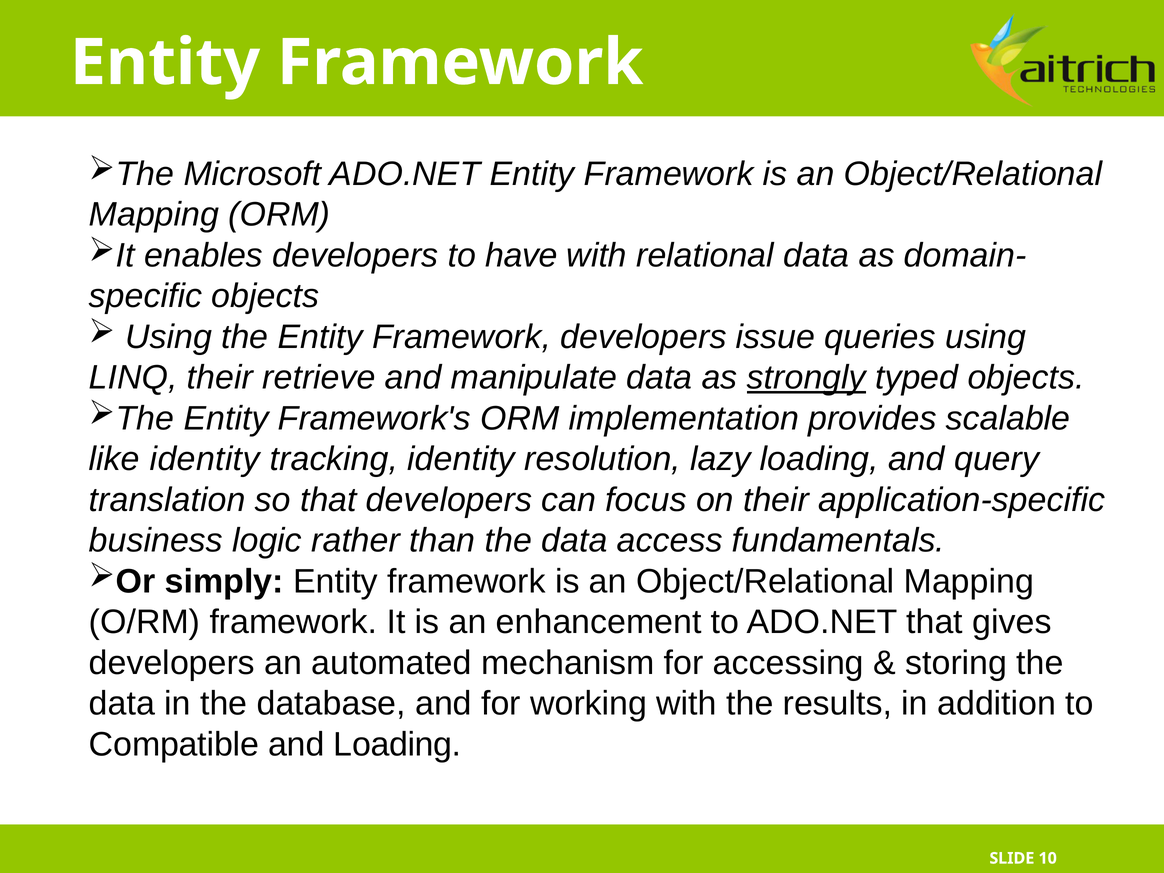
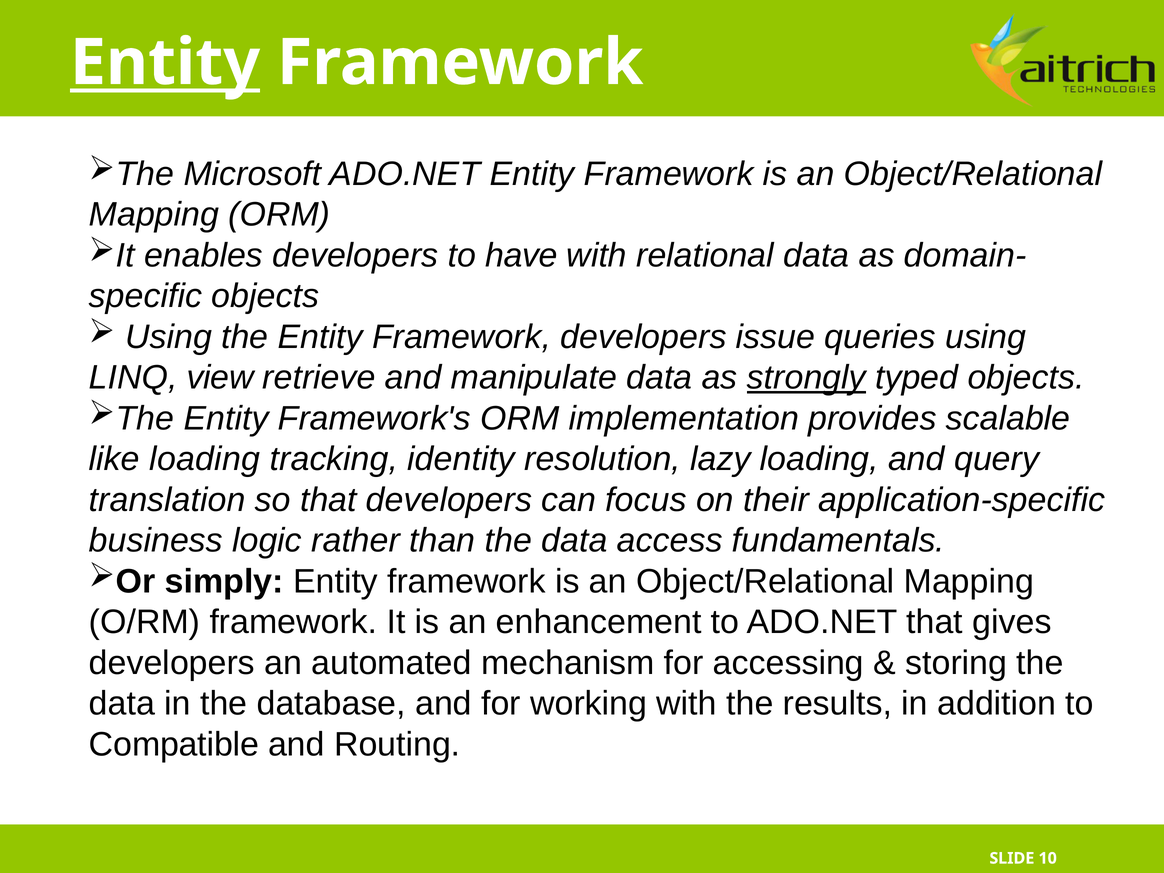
Entity underline: none -> present (165, 63)
LINQ their: their -> view (220, 378)
like identity: identity -> loading (205, 459)
and Loading: Loading -> Routing (397, 744)
